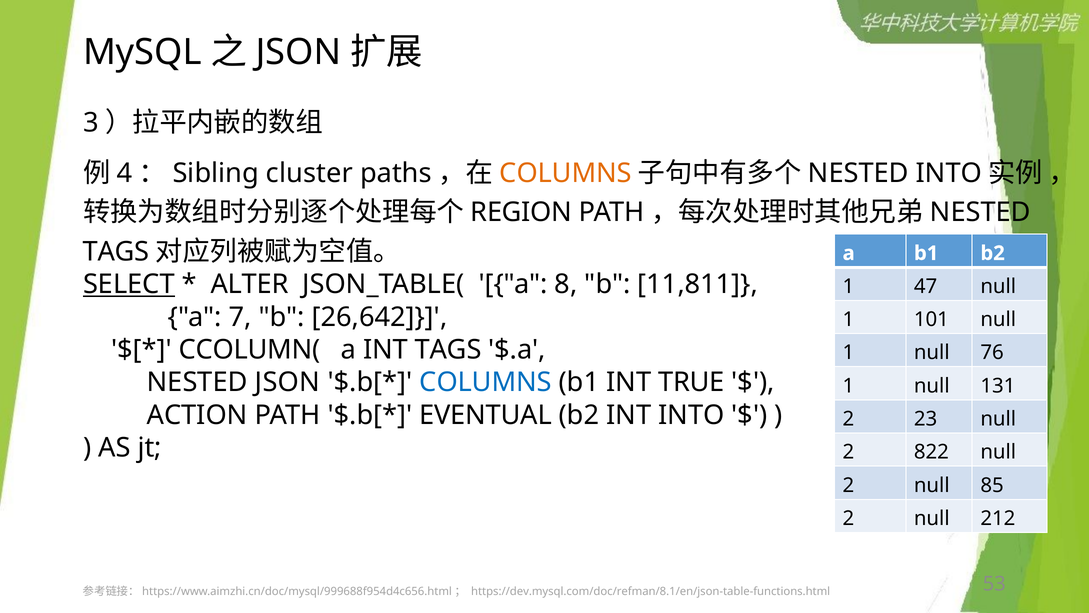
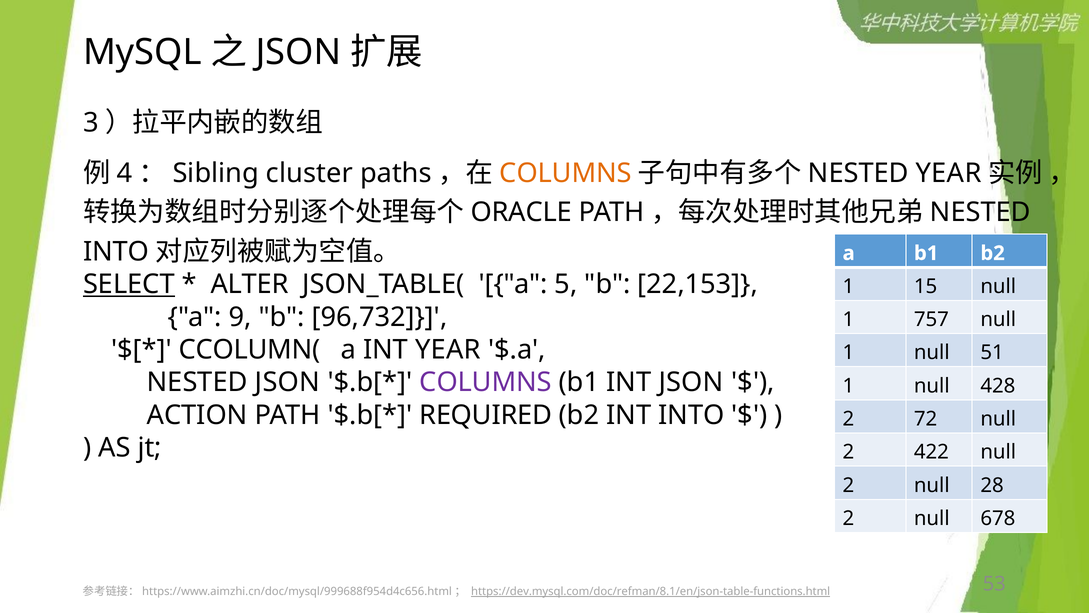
NESTED INTO: INTO -> YEAR (949, 173)
REGION: REGION -> ORACLE (521, 212)
TAGS: TAGS -> INTO (116, 252)
8: 8 -> 5 (566, 284)
11,811: 11,811 -> 22,153 (698, 284)
47: 47 -> 15 (926, 286)
7: 7 -> 9 (240, 317)
26,642: 26,642 -> 96,732 (379, 317)
101: 101 -> 757 (931, 319)
INT TAGS: TAGS -> YEAR (448, 350)
76: 76 -> 51 (992, 352)
COLUMNS colour: blue -> purple (486, 382)
INT TRUE: TRUE -> JSON (691, 382)
131: 131 -> 428 (998, 386)
EVENTUAL: EVENTUAL -> REQUIRED (486, 415)
23: 23 -> 72 (926, 419)
822: 822 -> 422 (931, 452)
85: 85 -> 28 (992, 485)
212: 212 -> 678 (998, 518)
https://dev.mysql.com/doc/refman/8.1/en/json-table-functions.html underline: none -> present (651, 591)
